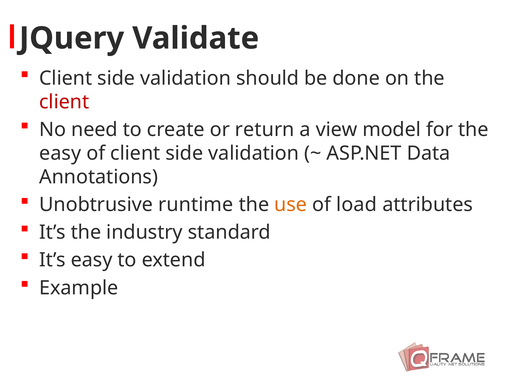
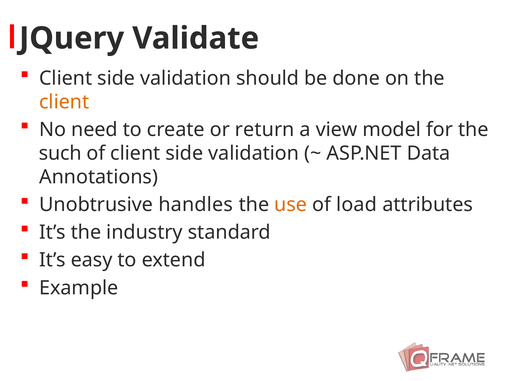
client colour: red -> orange (64, 102)
easy: easy -> such (60, 153)
runtime: runtime -> handles (196, 205)
